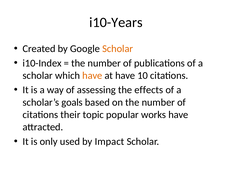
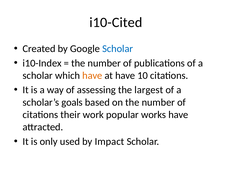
i10-Years: i10-Years -> i10-Cited (116, 22)
Scholar colour: orange -> blue (118, 49)
effects: effects -> largest (149, 90)
topic: topic -> work (93, 115)
